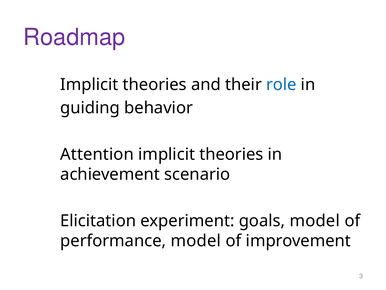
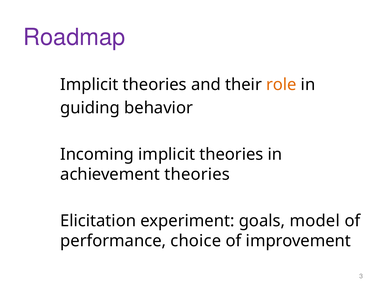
role colour: blue -> orange (281, 84)
Attention: Attention -> Incoming (97, 154)
achievement scenario: scenario -> theories (197, 174)
performance model: model -> choice (196, 240)
